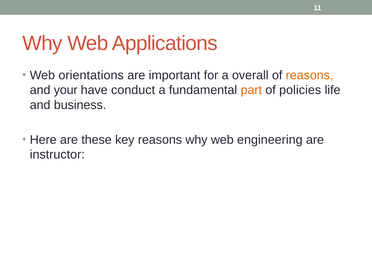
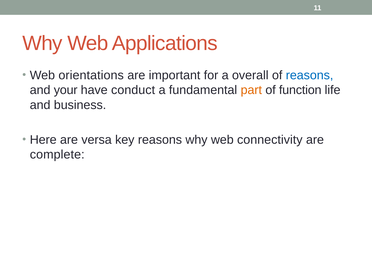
reasons colour: orange -> blue (310, 75)
policies: policies -> function (300, 90)
these: these -> versa (97, 140)
engineering: engineering -> connectivity (270, 140)
instructor: instructor -> complete (57, 155)
